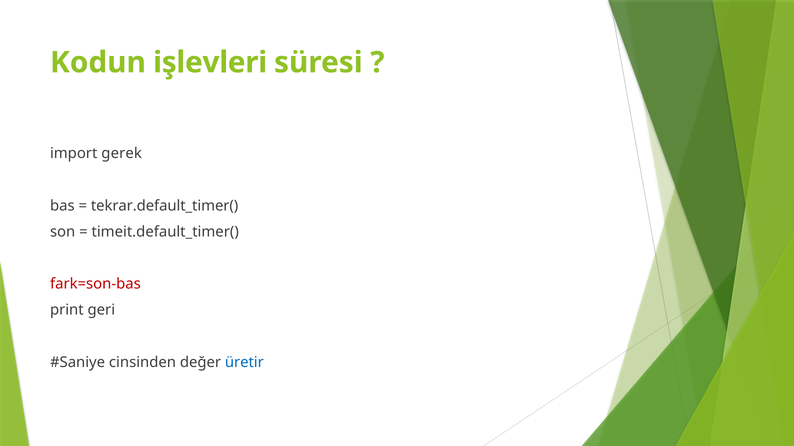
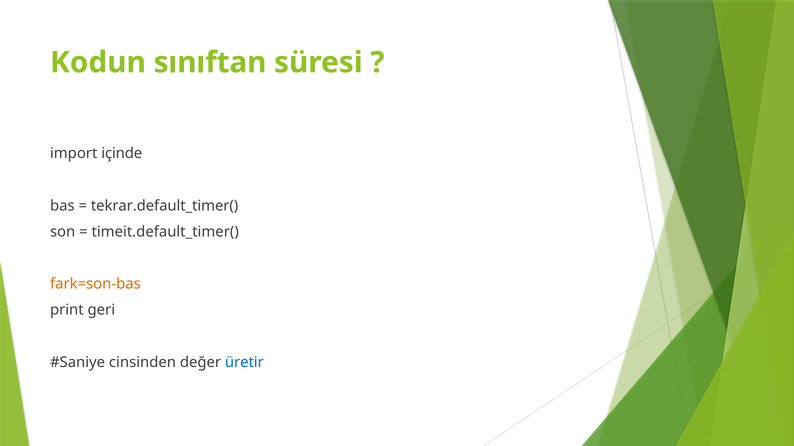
işlevleri: işlevleri -> sınıftan (210, 63)
gerek: gerek -> içinde (122, 154)
fark=son-bas colour: red -> orange (95, 284)
